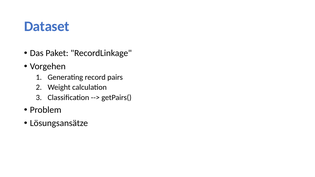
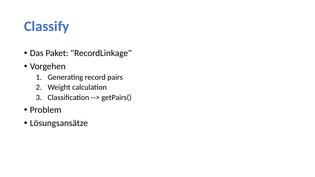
Dataset: Dataset -> Classify (47, 26)
